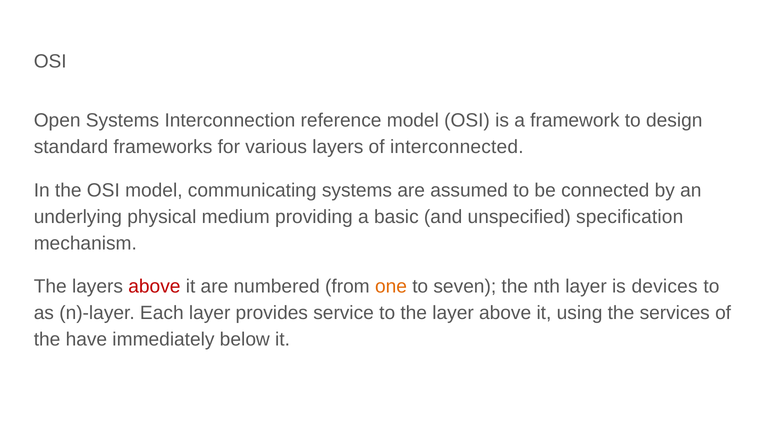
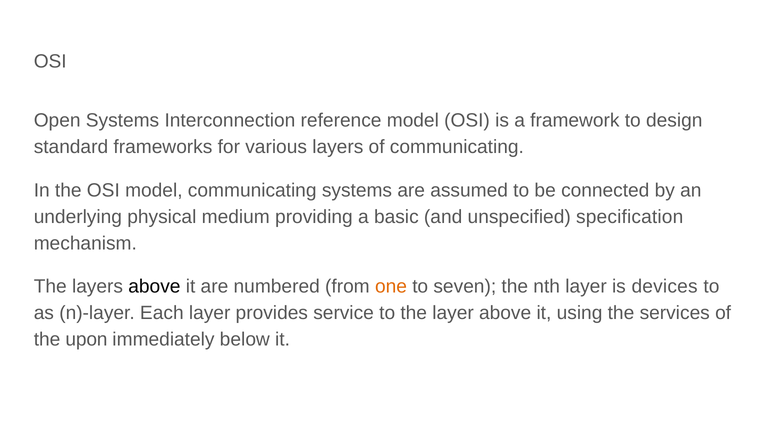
of interconnected: interconnected -> communicating (457, 147)
above colour: red -> black (154, 287)
have: have -> upon (86, 339)
